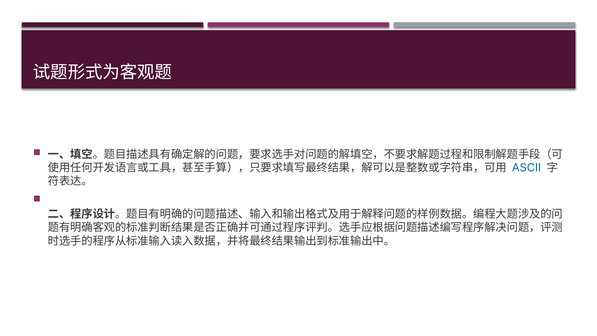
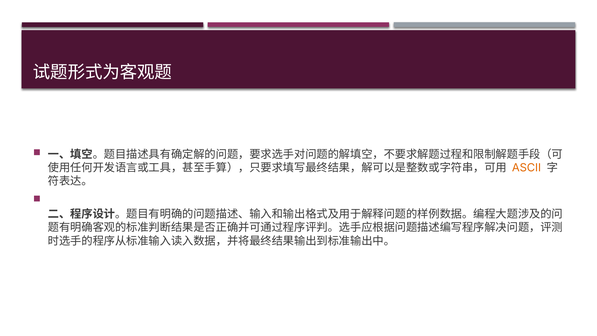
ASCII colour: blue -> orange (527, 168)
